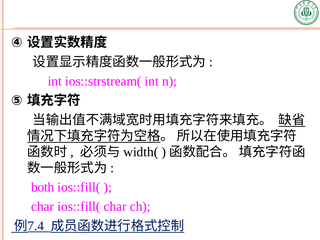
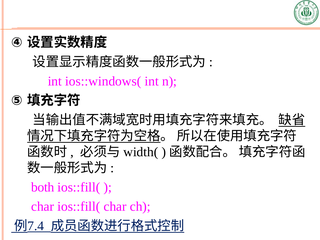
ios::strstream(: ios::strstream( -> ios::windows( (103, 81)
